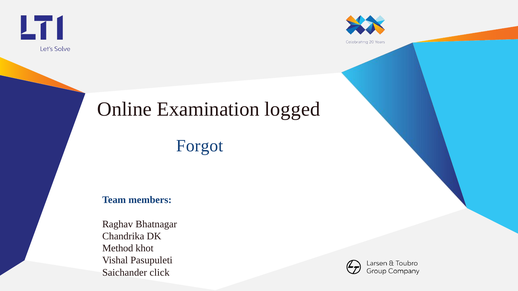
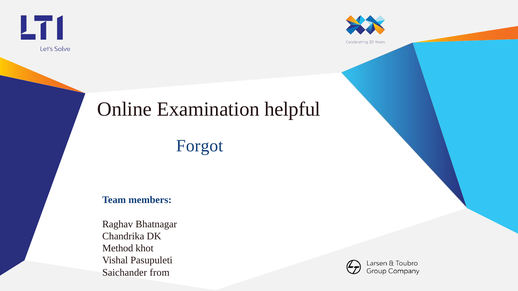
logged: logged -> helpful (293, 109)
click: click -> from (160, 273)
